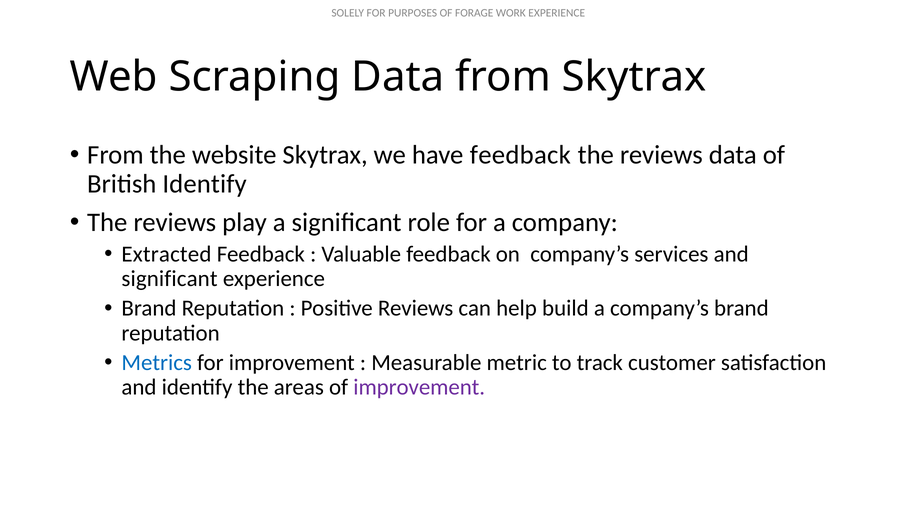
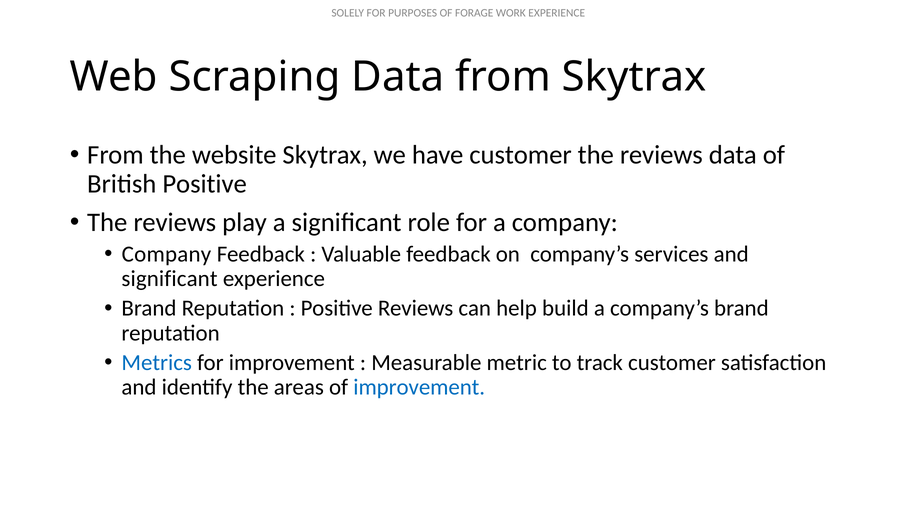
have feedback: feedback -> customer (521, 155)
British Identify: Identify -> Positive (205, 184)
Extracted: Extracted -> Company (166, 254)
improvement colour: purple -> blue (419, 387)
